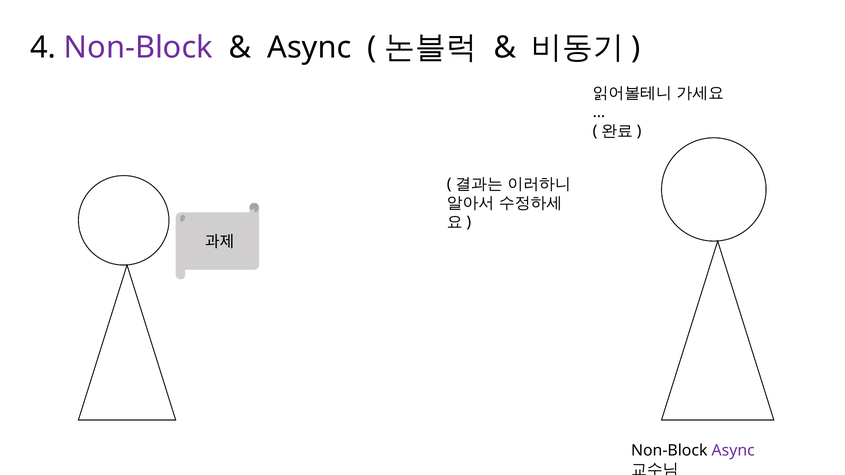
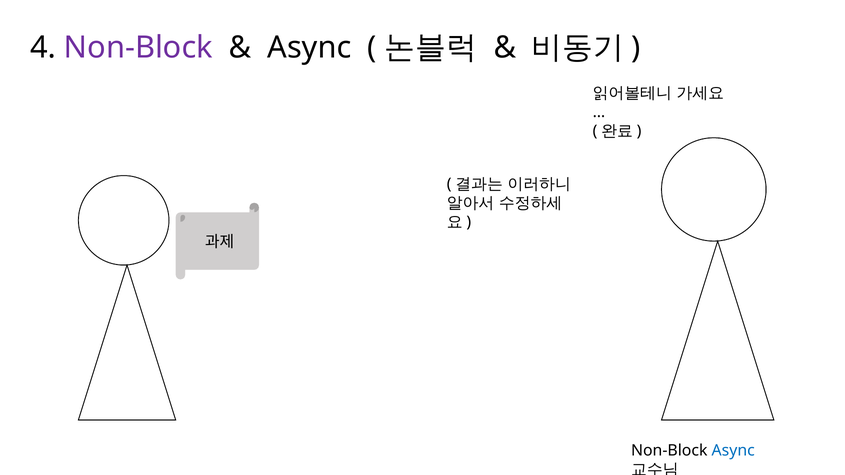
Async colour: purple -> blue (733, 451)
